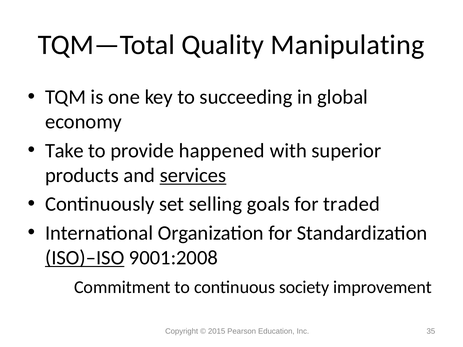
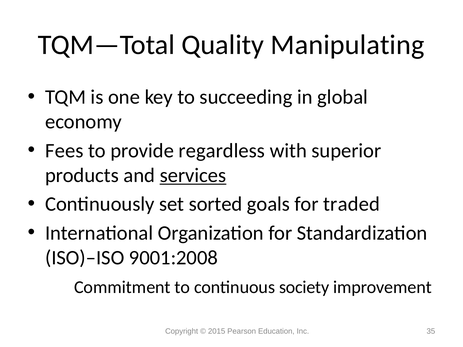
Take: Take -> Fees (64, 151)
happened: happened -> regardless (222, 151)
selling: selling -> sorted (216, 204)
ISO)–ISO underline: present -> none (85, 258)
